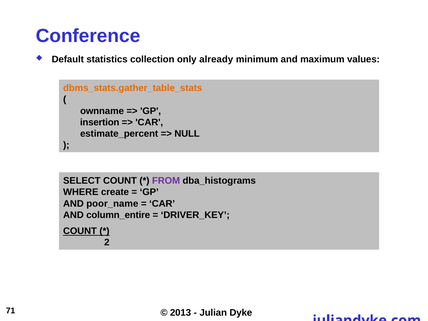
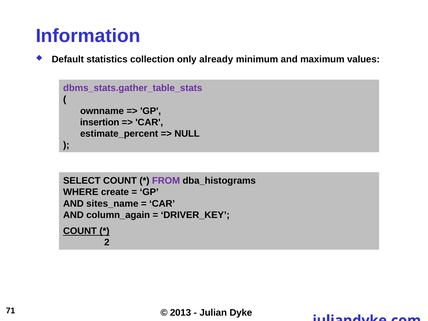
Conference: Conference -> Information (88, 36)
dbms_stats.gather_table_stats colour: orange -> purple (133, 88)
poor_name: poor_name -> sites_name (112, 204)
column_entire: column_entire -> column_again (118, 215)
